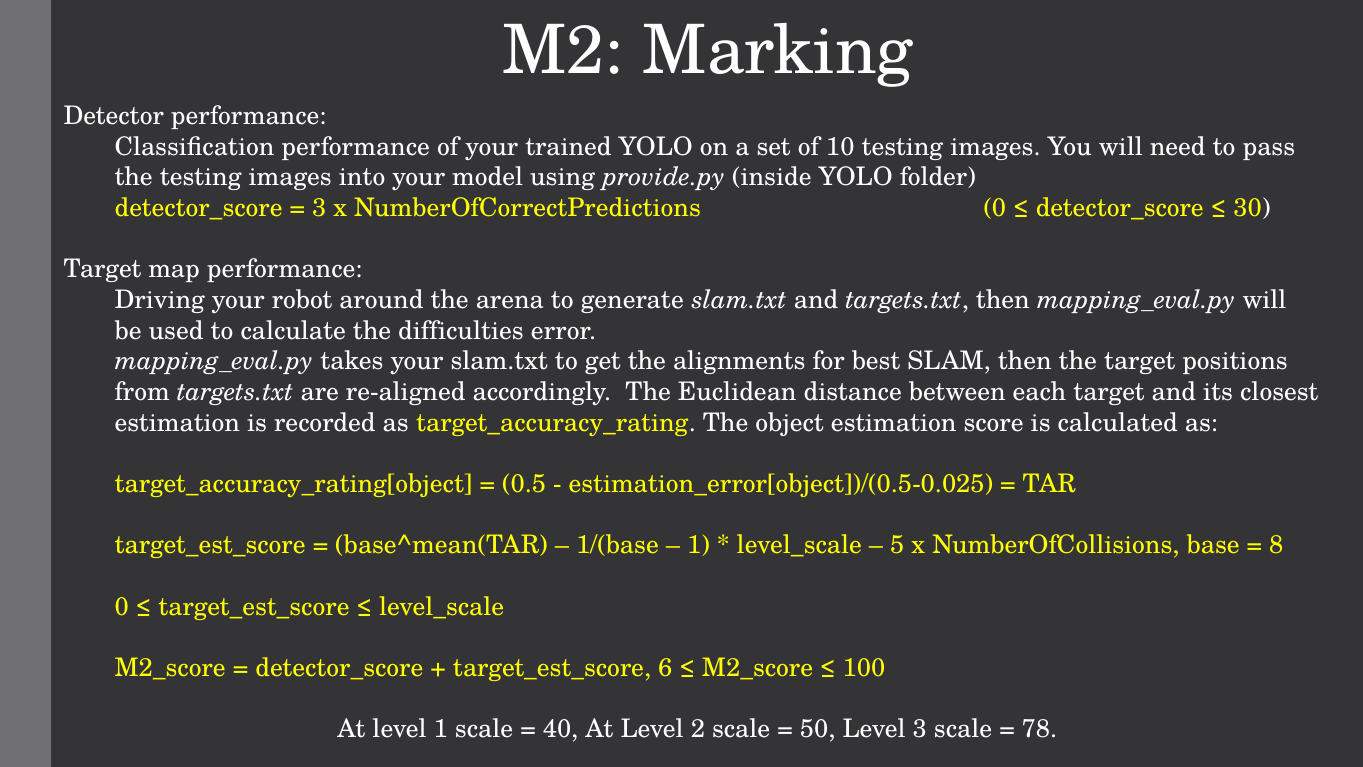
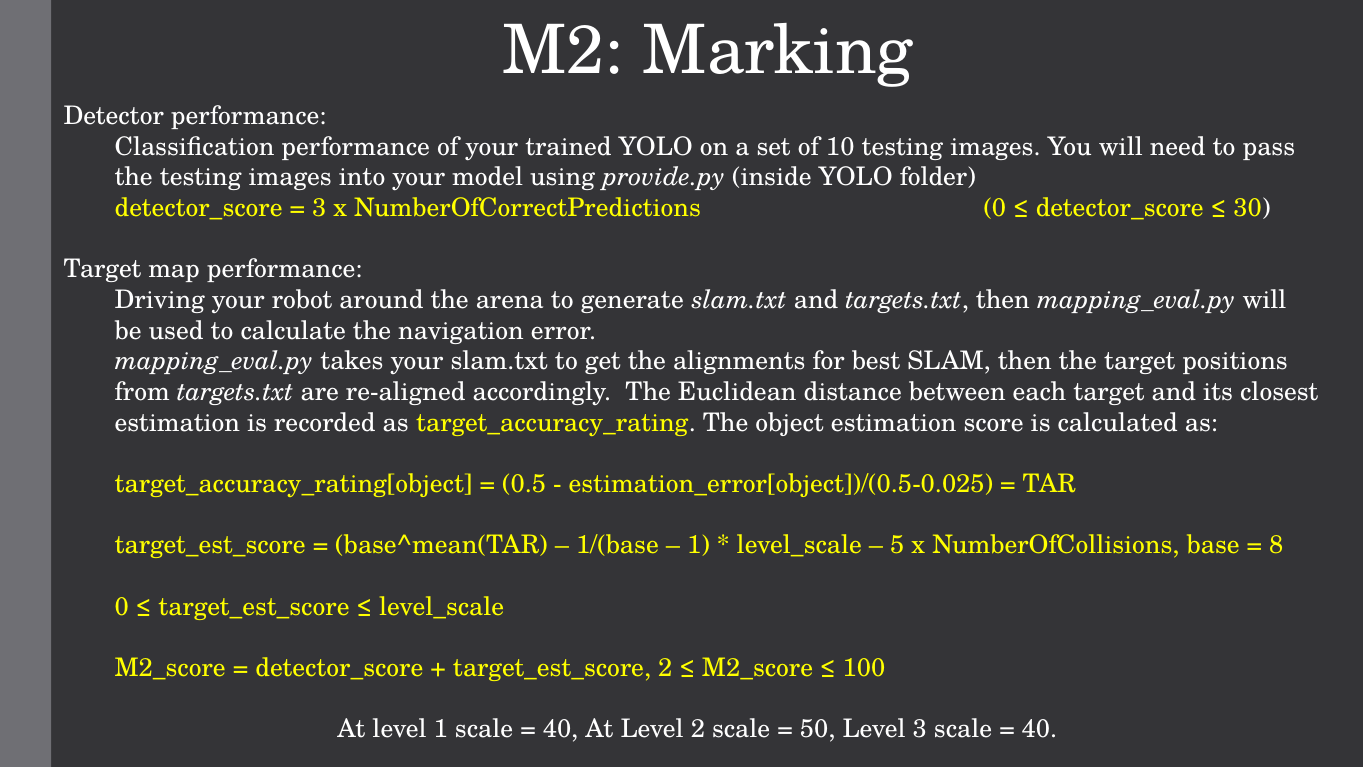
difficulties: difficulties -> navigation (461, 331)
target_est_score 6: 6 -> 2 (665, 668)
78: 78 -> 40 (1039, 729)
